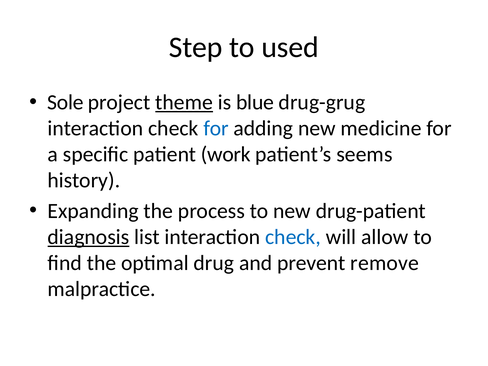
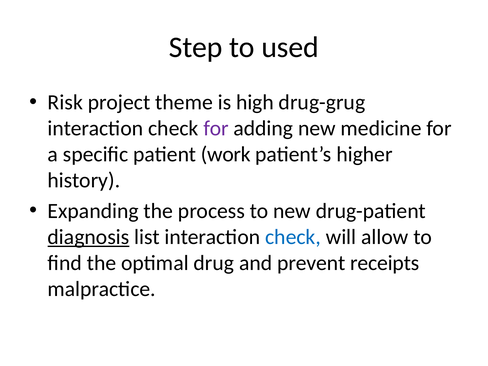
Sole: Sole -> Risk (65, 102)
theme underline: present -> none (184, 102)
blue: blue -> high (255, 102)
for colour: blue -> purple (216, 128)
seems: seems -> higher (364, 154)
remove: remove -> receipts (385, 263)
